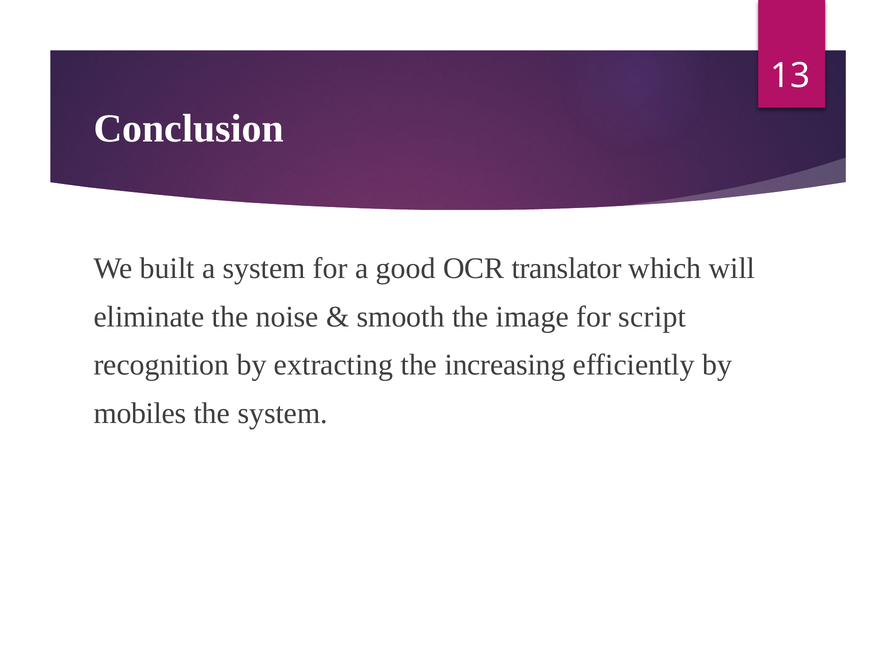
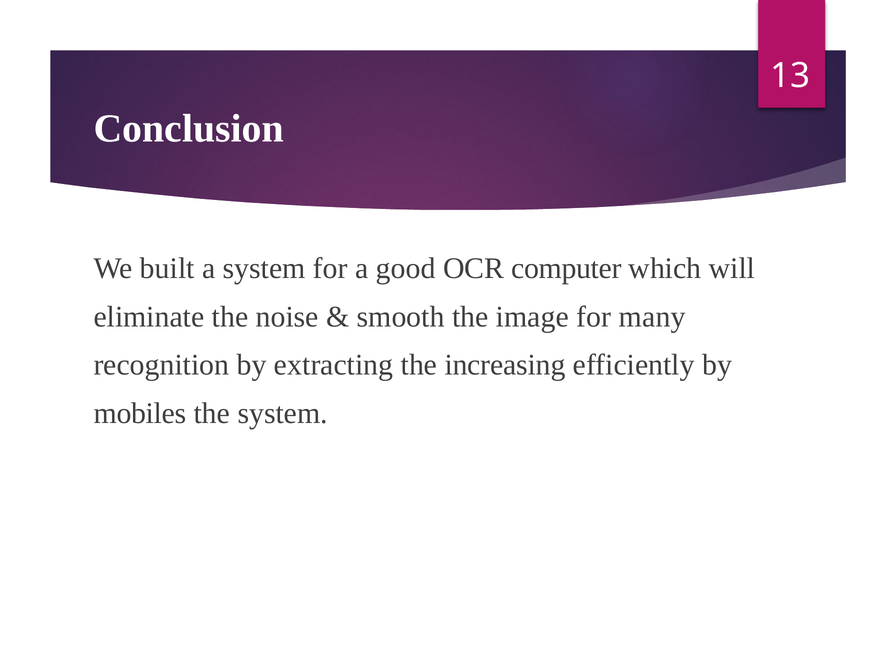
translator: translator -> computer (567, 268)
script: script -> many (652, 316)
